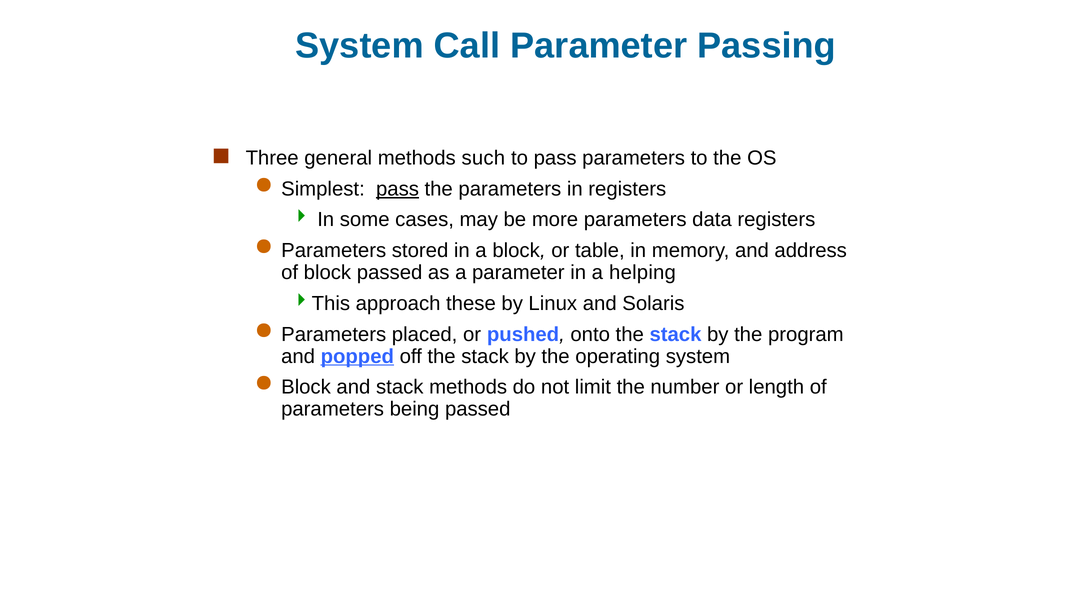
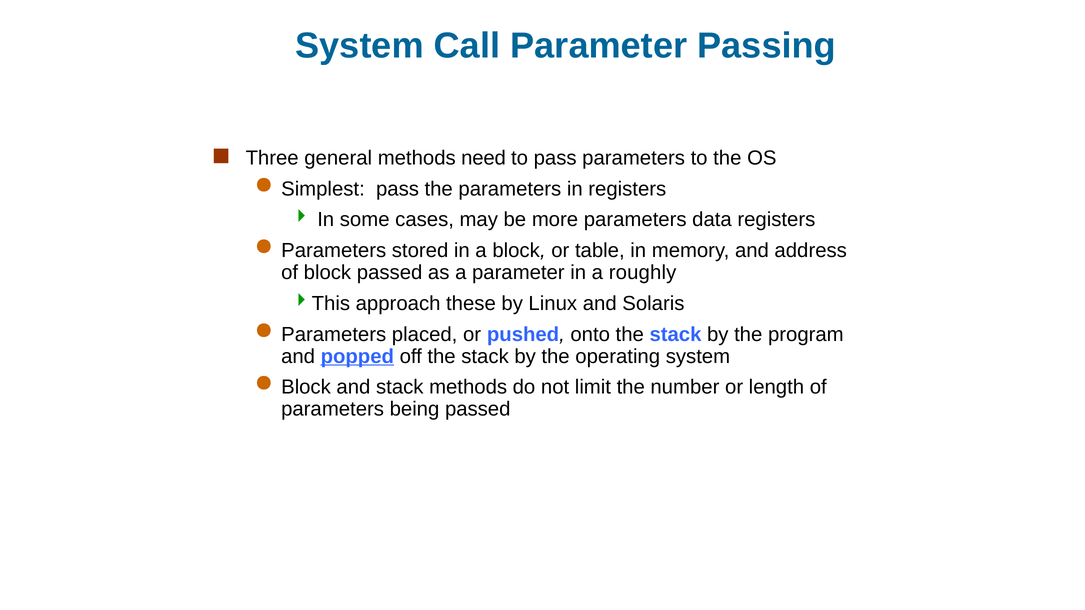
such: such -> need (483, 158)
pass underline: present -> none (398, 189)
helping: helping -> roughly (643, 273)
